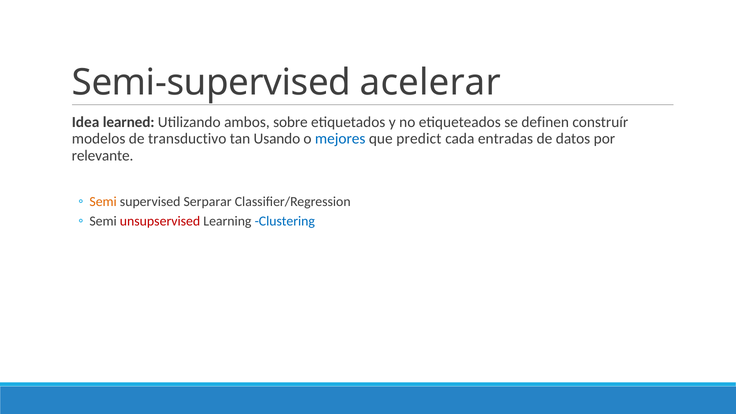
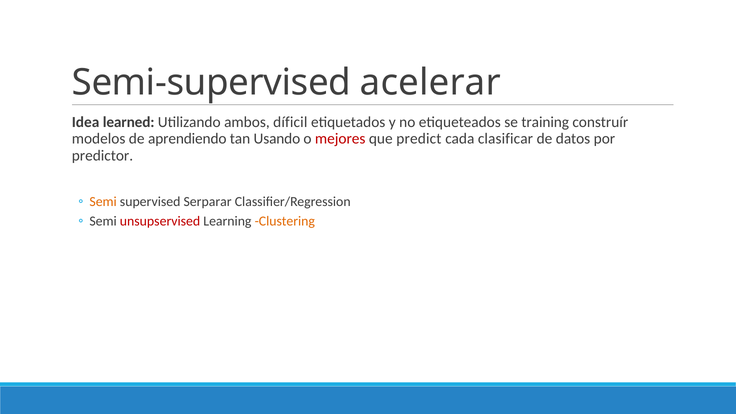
sobre: sobre -> díficil (290, 122)
definen: definen -> training (545, 122)
transductivo: transductivo -> aprendiendo (187, 139)
mejores colour: blue -> red (340, 139)
entradas: entradas -> clasificar (505, 139)
relevante: relevante -> predictor (102, 155)
Clustering colour: blue -> orange (285, 221)
